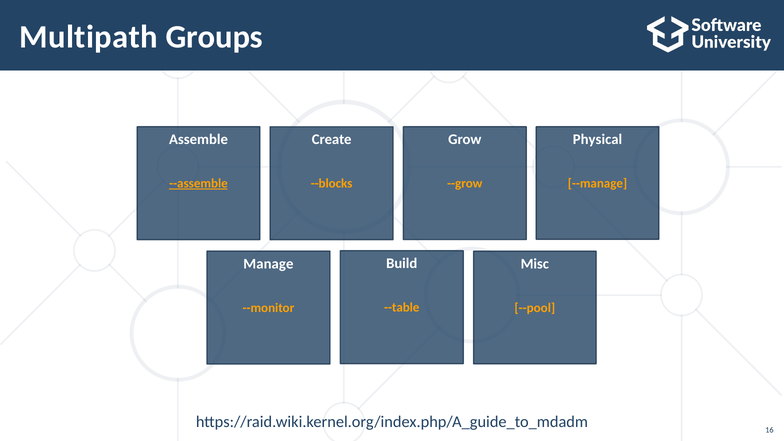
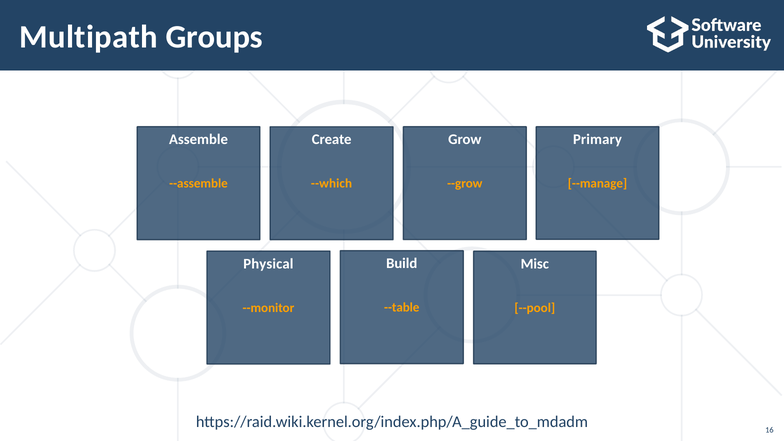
Physical: Physical -> Primary (597, 139)
--assemble underline: present -> none (198, 183)
--blocks: --blocks -> --which (331, 184)
Manage: Manage -> Physical (268, 264)
